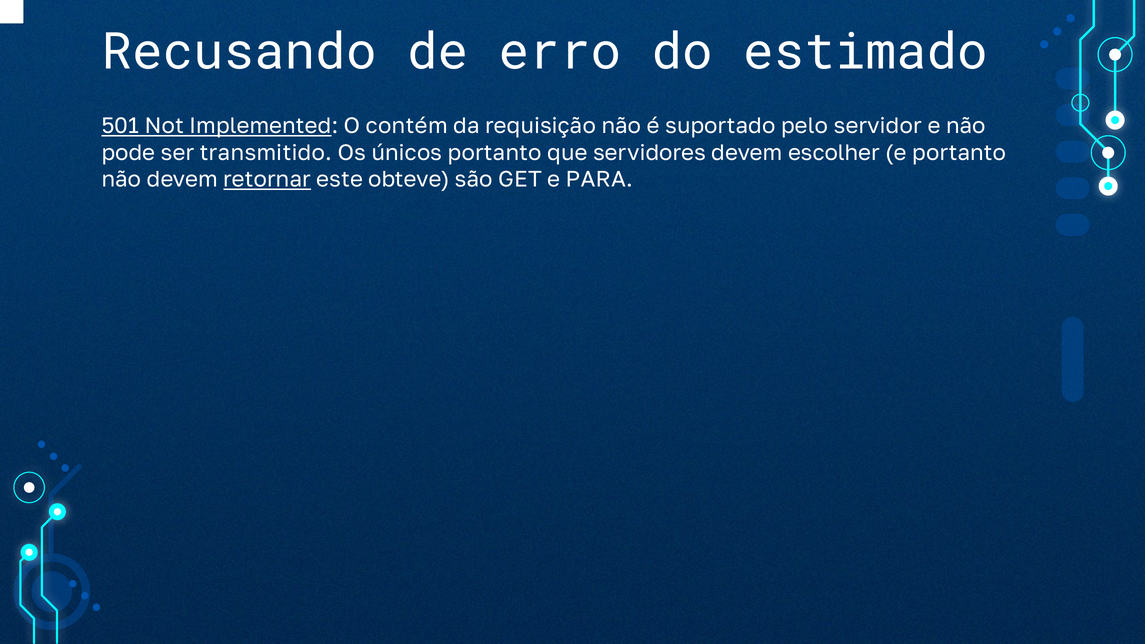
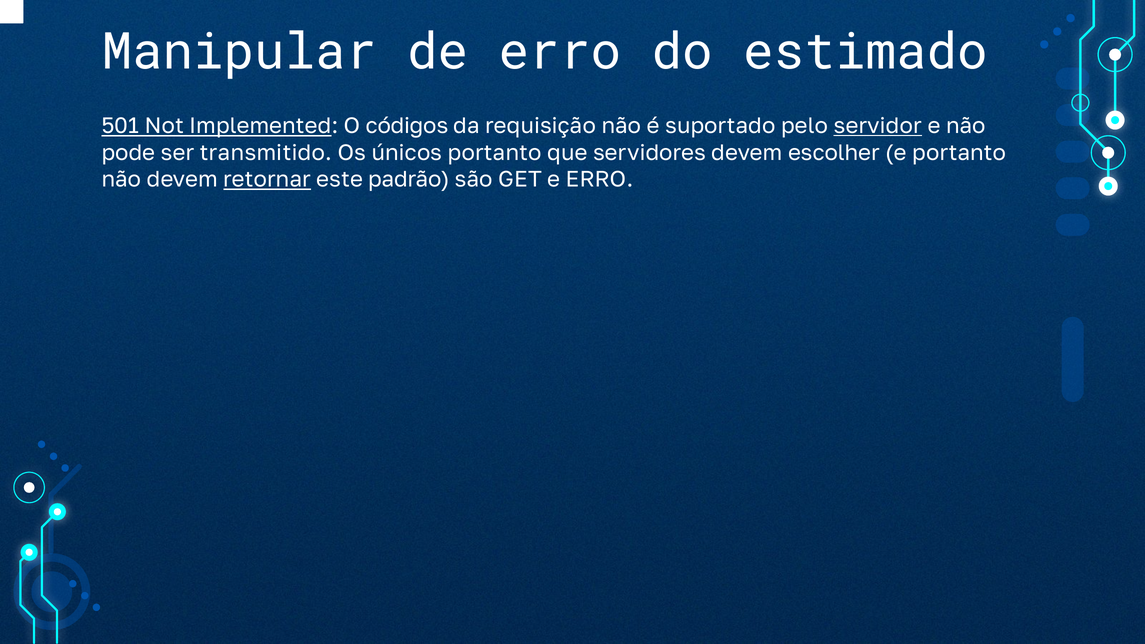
Recusando: Recusando -> Manipular (239, 52)
contém: contém -> códigos (407, 126)
servidor underline: none -> present (878, 126)
obteve: obteve -> padrão (409, 180)
e PARA: PARA -> ERRO (600, 180)
